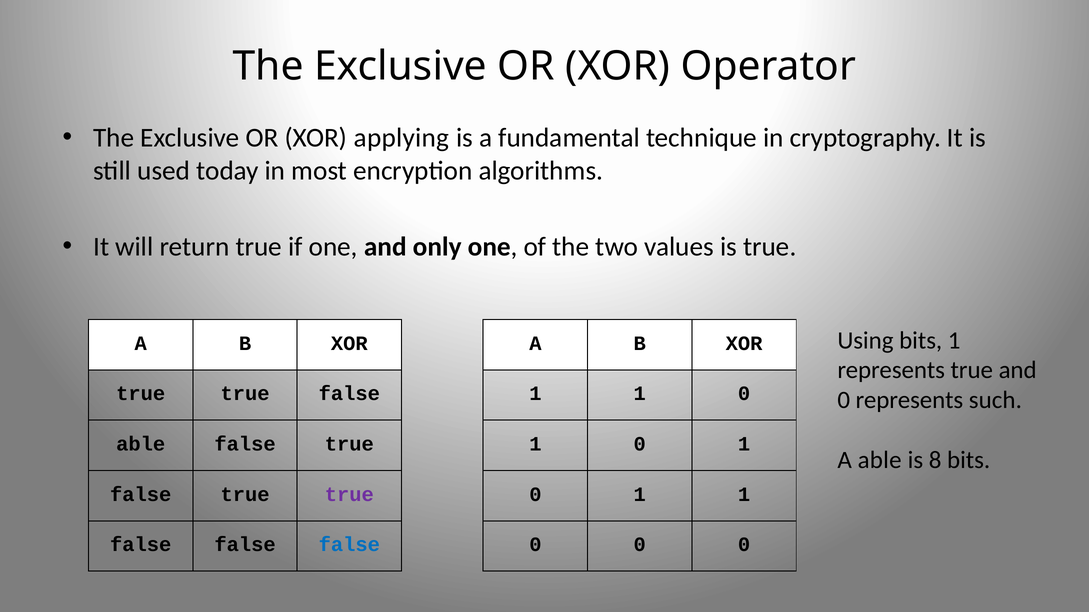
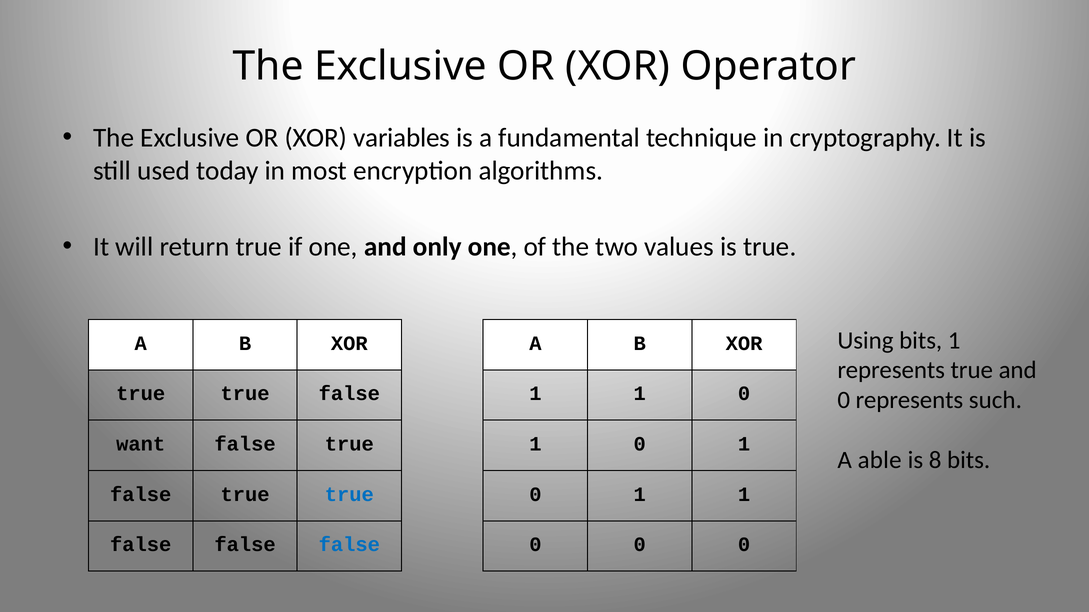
applying: applying -> variables (402, 138)
able: able -> want (141, 444)
true colour: purple -> blue (349, 495)
